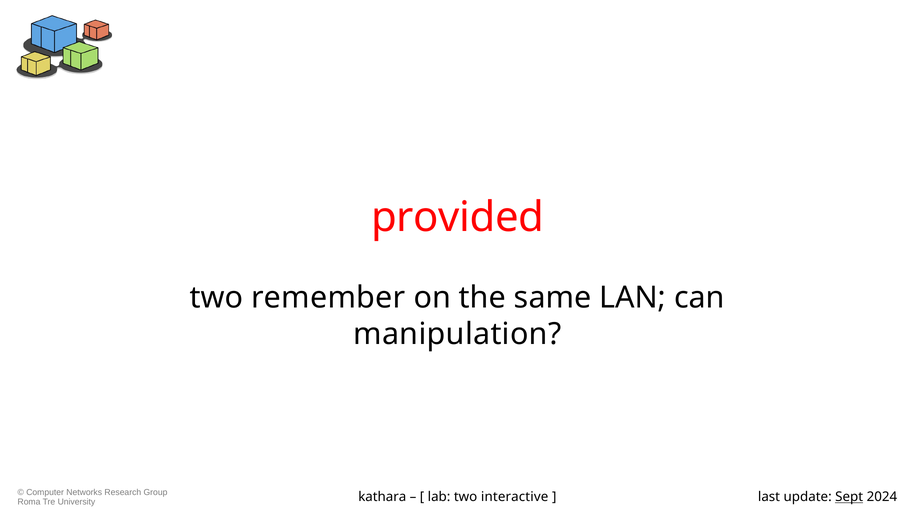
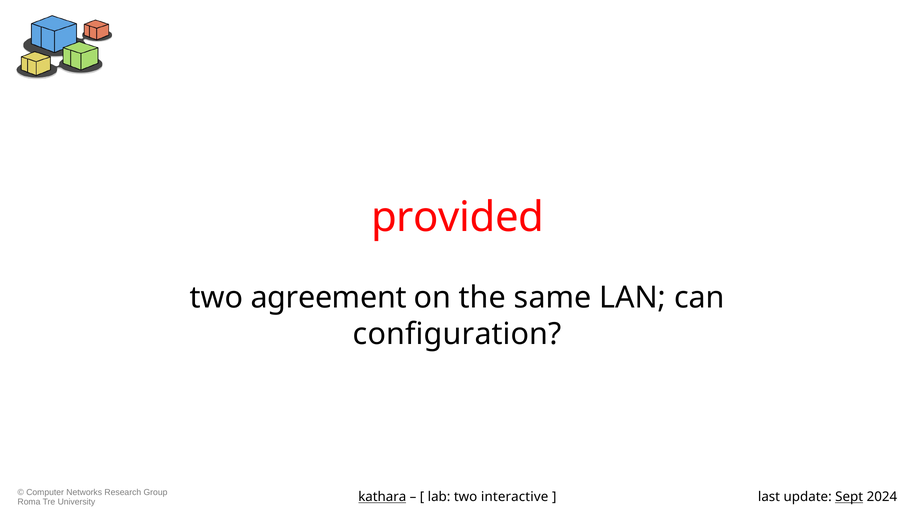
remember: remember -> agreement (329, 297)
manipulation: manipulation -> configuration (457, 334)
kathara underline: none -> present (382, 497)
